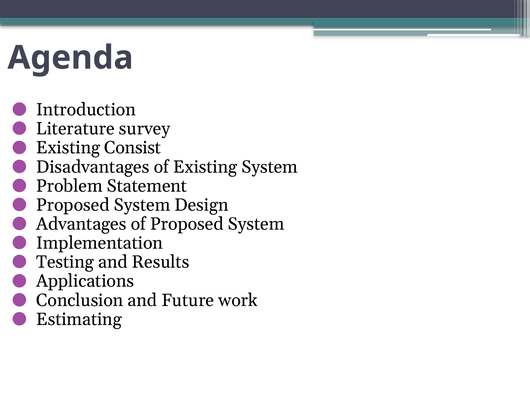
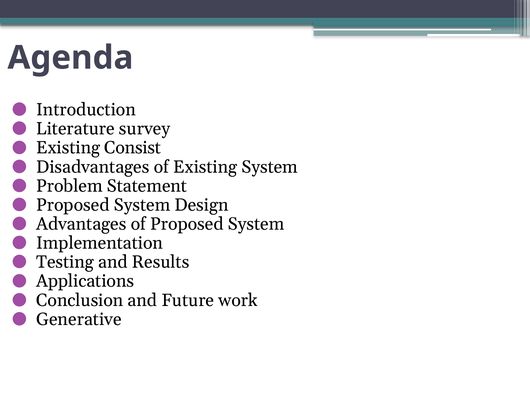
Estimating: Estimating -> Generative (79, 320)
